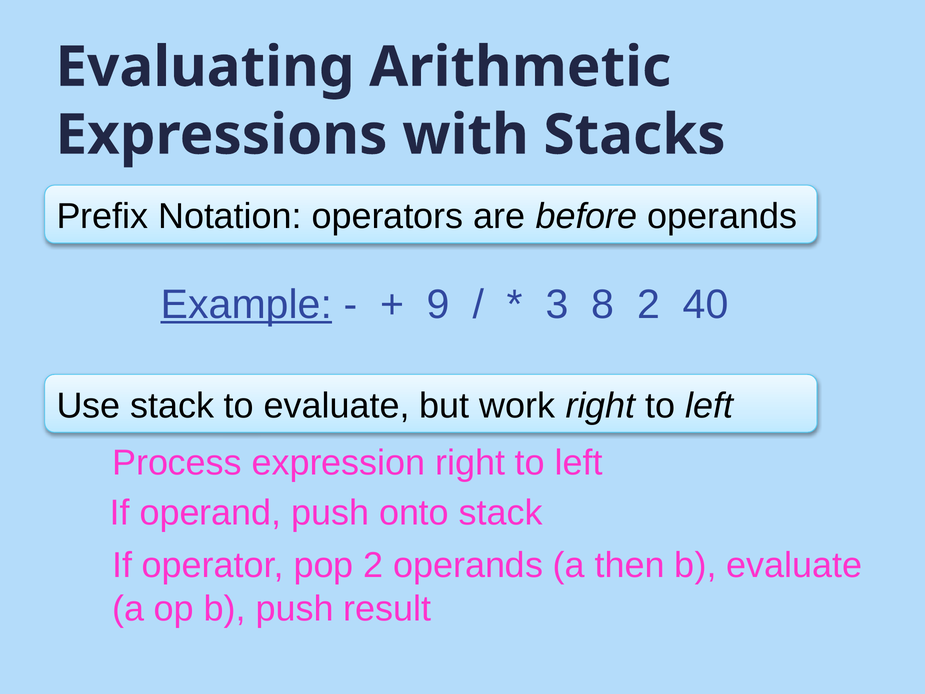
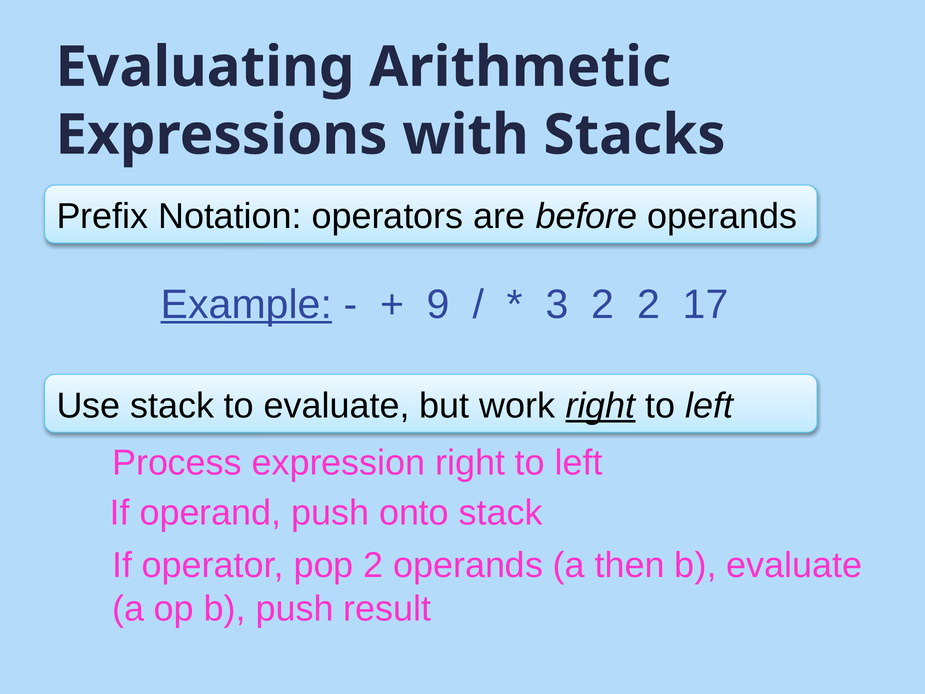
3 8: 8 -> 2 (603, 305)
40: 40 -> 17 (706, 305)
right underline: none -> present (600, 406)
